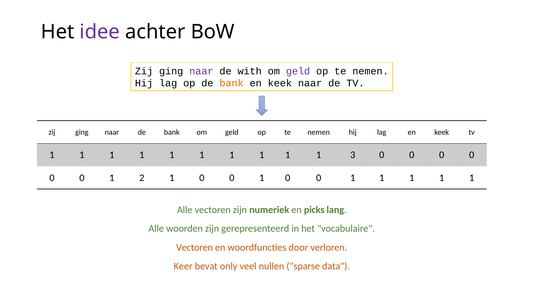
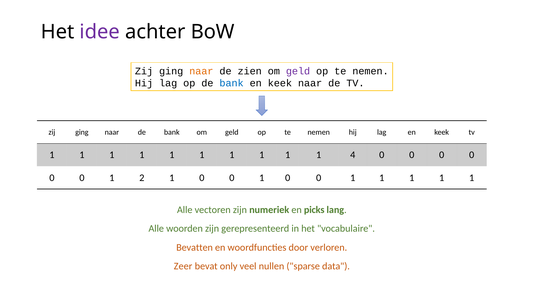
naar colour: purple -> orange (201, 71)
with: with -> zien (250, 71)
bank colour: orange -> blue (232, 83)
3: 3 -> 4 (353, 155)
Vectoren: Vectoren -> Bevatten (195, 247)
Keer: Keer -> Zeer (183, 266)
